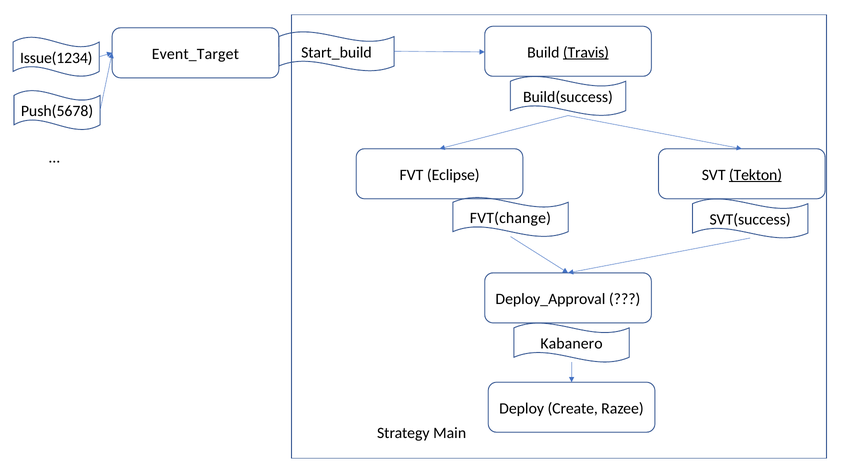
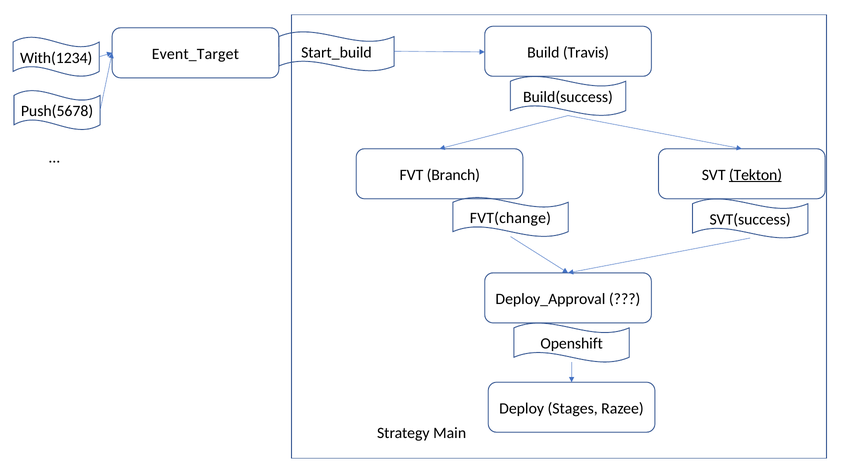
Travis underline: present -> none (586, 52)
Issue(1234: Issue(1234 -> With(1234 (56, 58)
Eclipse: Eclipse -> Branch (453, 175)
Kabanero: Kabanero -> Openshift (572, 344)
Create: Create -> Stages (573, 409)
